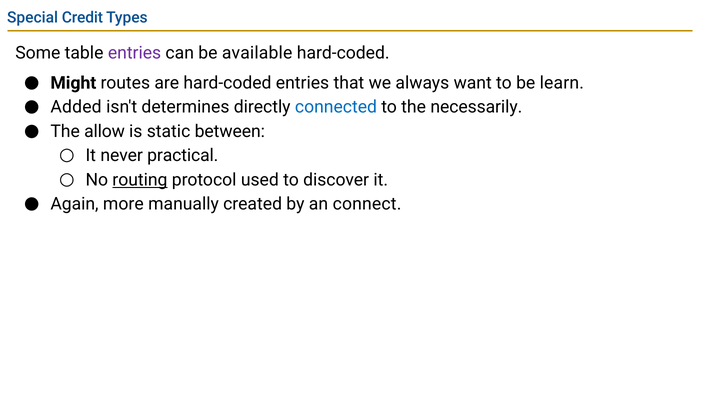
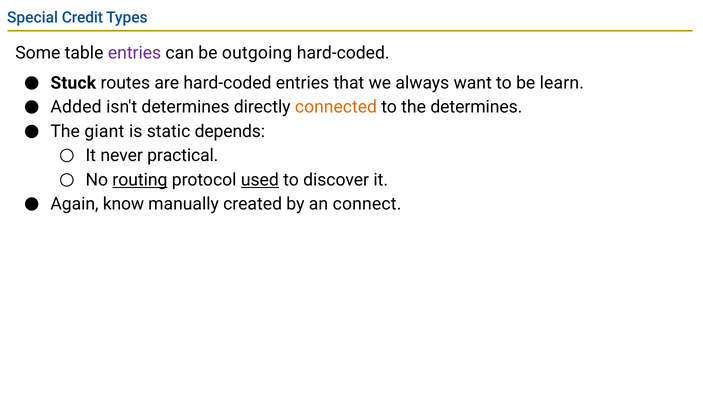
available: available -> outgoing (257, 53)
Might: Might -> Stuck (73, 83)
connected colour: blue -> orange (336, 107)
the necessarily: necessarily -> determines (476, 107)
allow: allow -> giant (104, 131)
between: between -> depends (230, 131)
used underline: none -> present (260, 180)
more: more -> know (123, 204)
